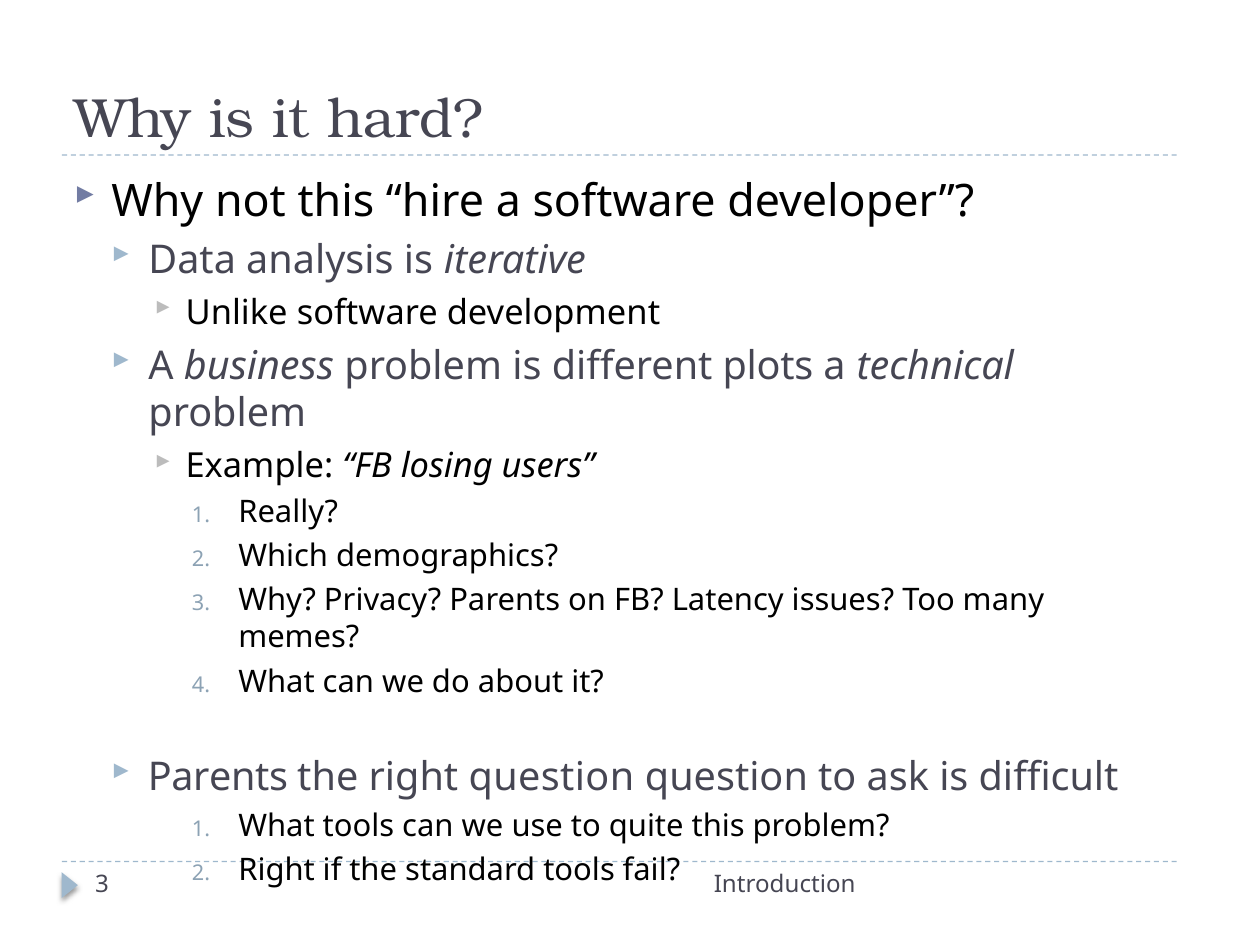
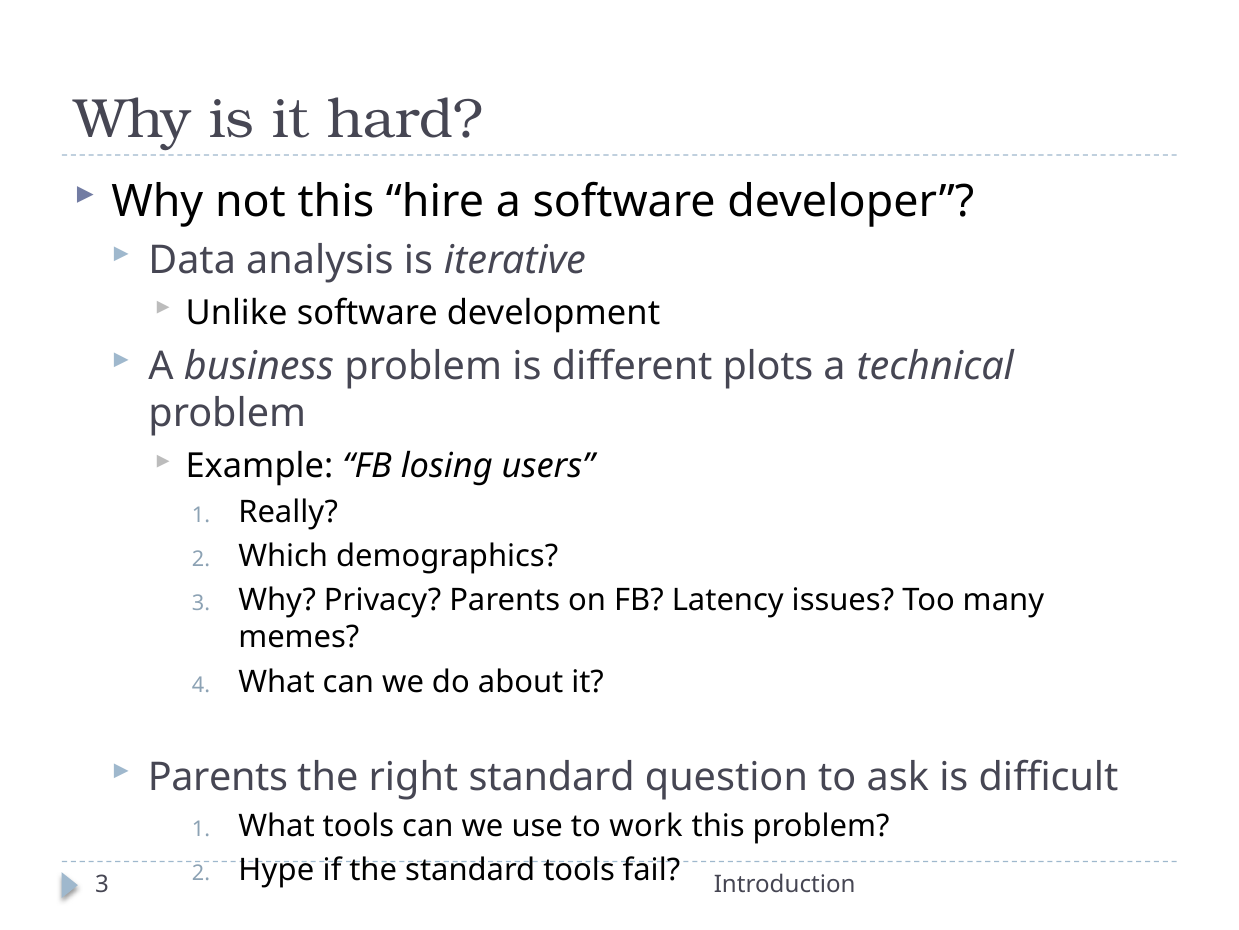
right question: question -> standard (552, 777)
quite: quite -> work (646, 825)
Right: Right -> Hype (276, 869)
